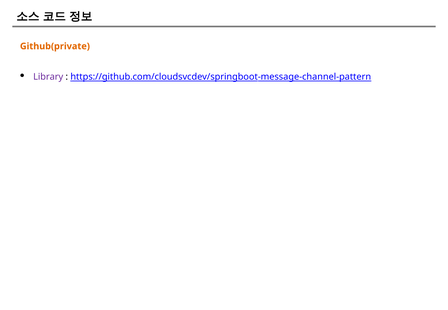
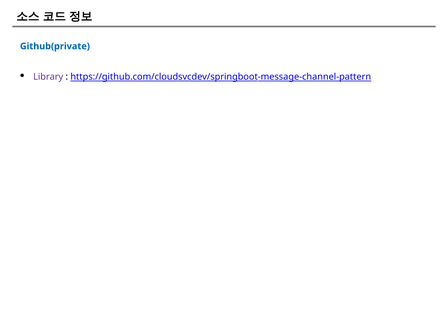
Github(private colour: orange -> blue (55, 46)
